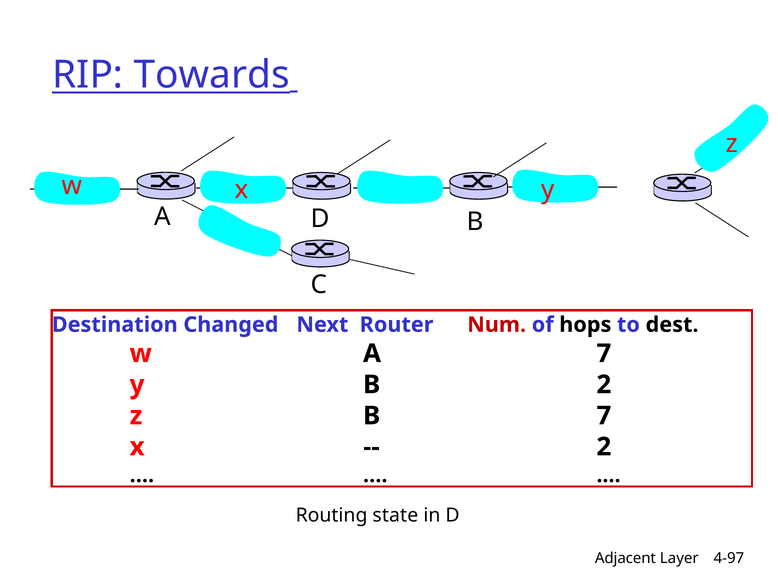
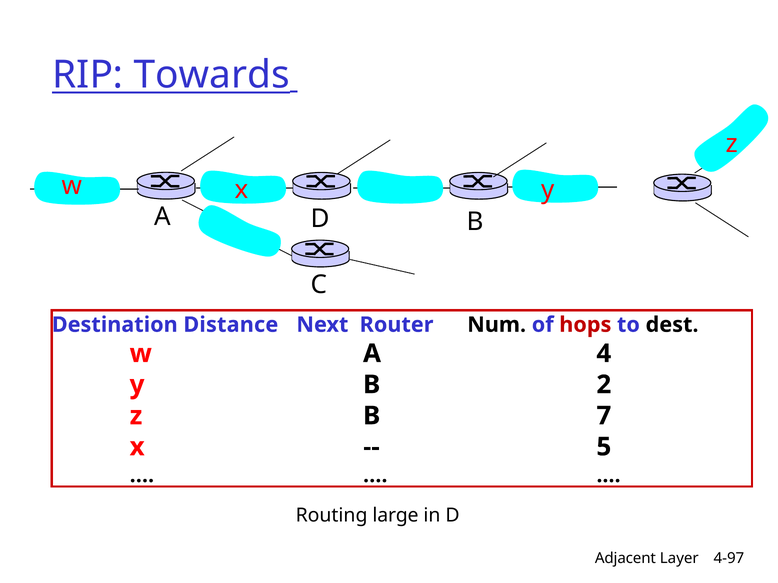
Changed: Changed -> Distance (231, 325)
Num colour: red -> black (497, 325)
hops colour: black -> red (585, 325)
A 7: 7 -> 4 (604, 354)
2: 2 -> 5 (604, 447)
state: state -> large (396, 516)
